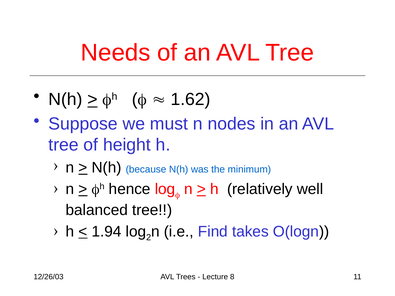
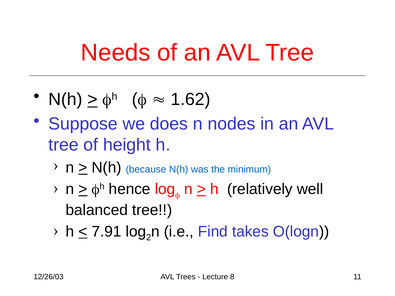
must: must -> does (169, 124)
1.94: 1.94 -> 7.91 (107, 232)
